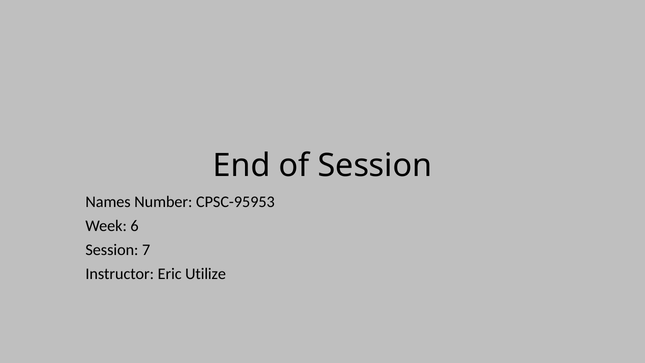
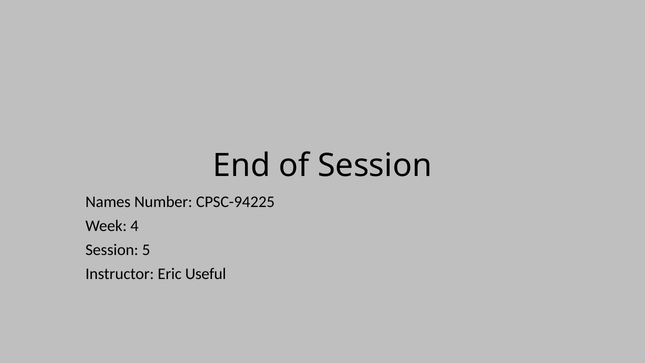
CPSC-95953: CPSC-95953 -> CPSC-94225 (235, 202)
6: 6 -> 4 (135, 226)
7: 7 -> 5 (146, 250)
Utilize: Utilize -> Useful (206, 274)
